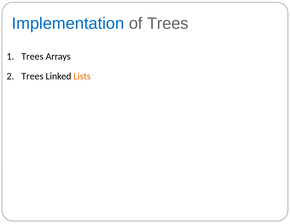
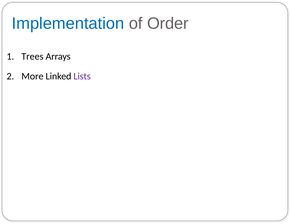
of Trees: Trees -> Order (168, 23)
Trees: Trees -> More (32, 76)
Lists colour: orange -> purple (82, 76)
